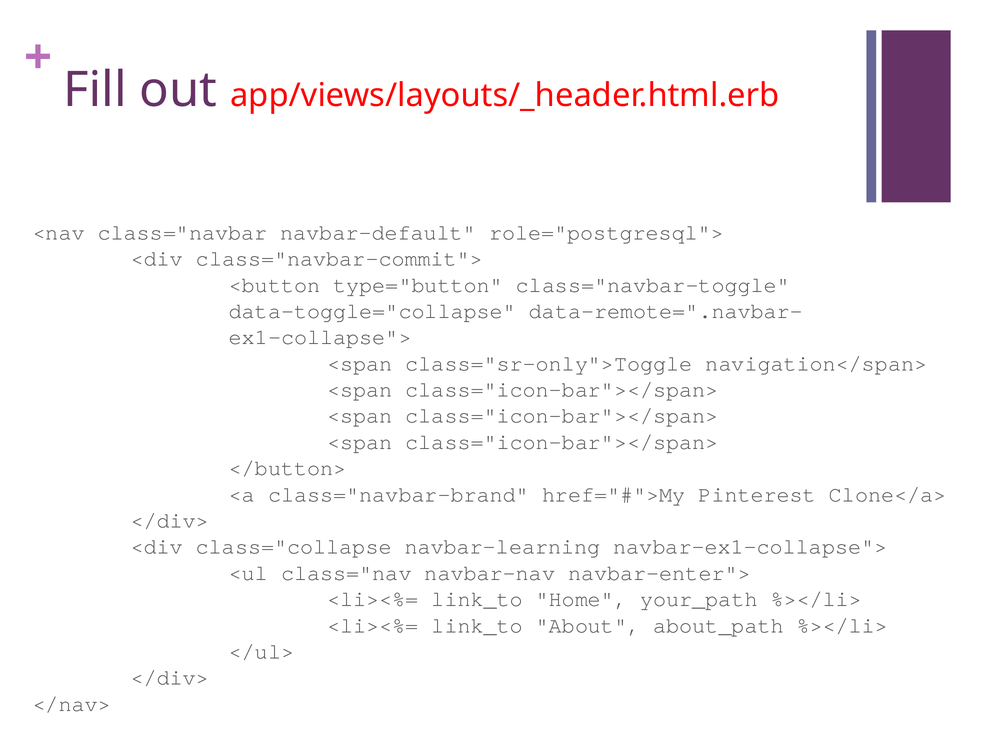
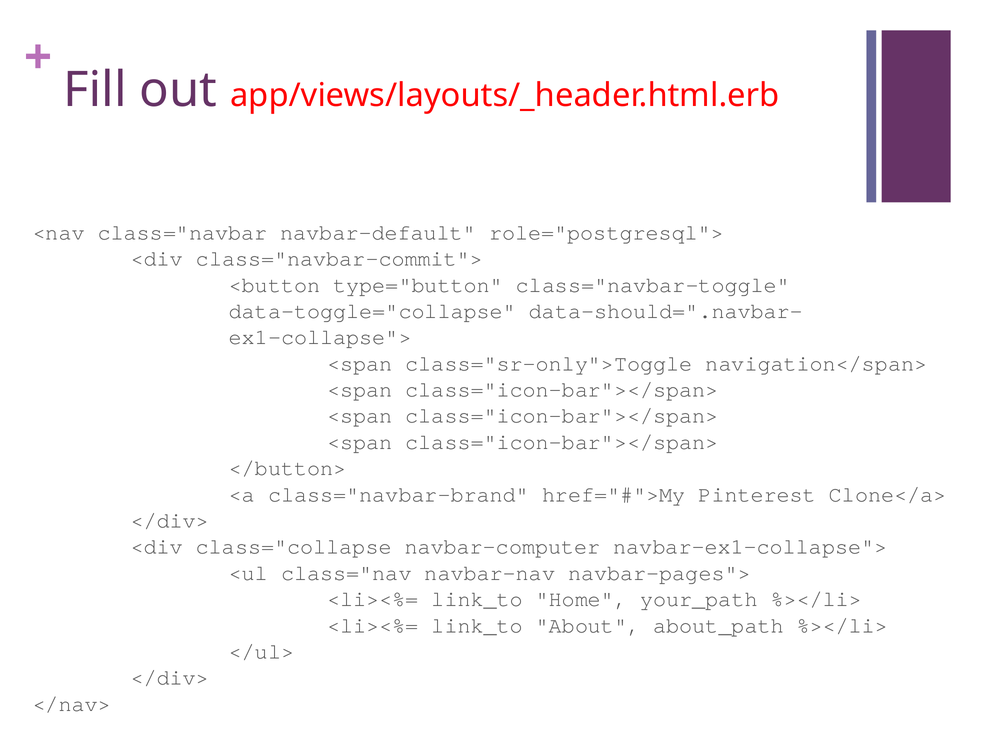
data-remote=".navbar-: data-remote=".navbar- -> data-should=".navbar- (666, 311)
navbar-learning: navbar-learning -> navbar-computer (503, 546)
navbar-enter">: navbar-enter"> -> navbar-pages"> (659, 573)
